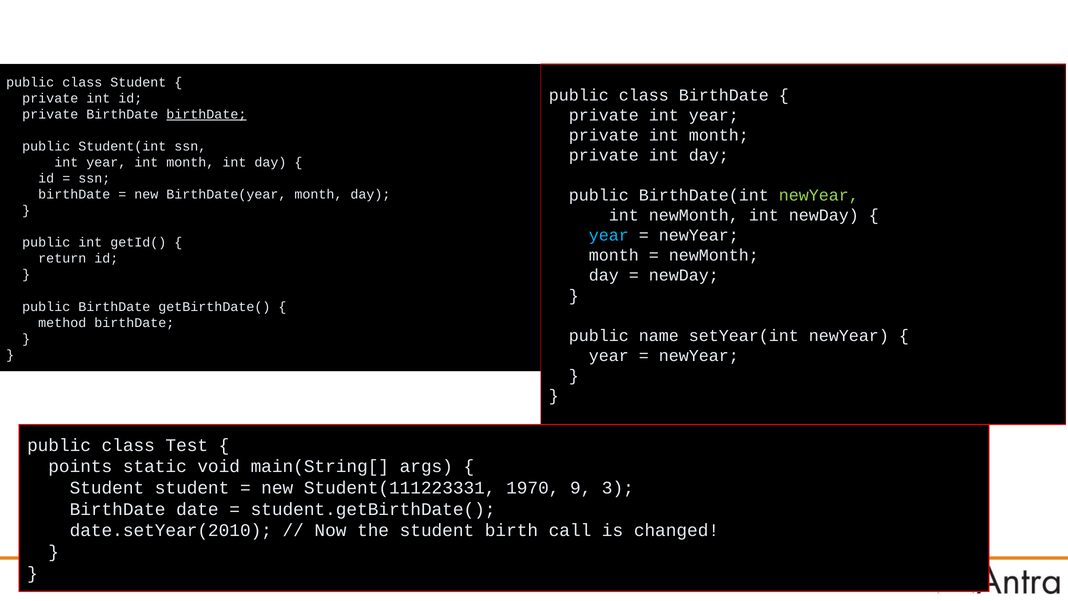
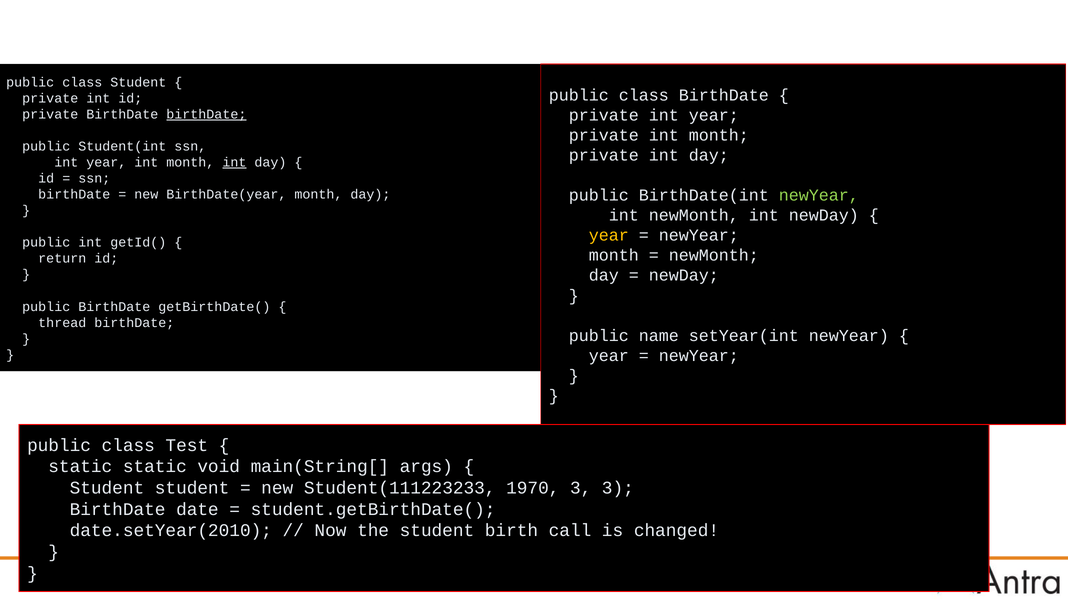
int underline: none -> present (234, 162)
year colour: light blue -> yellow (609, 235)
method: method -> thread (62, 323)
points: points -> static (80, 466)
Student(111223331: Student(111223331 -> Student(111223233 (400, 488)
1970 9: 9 -> 3 (581, 488)
